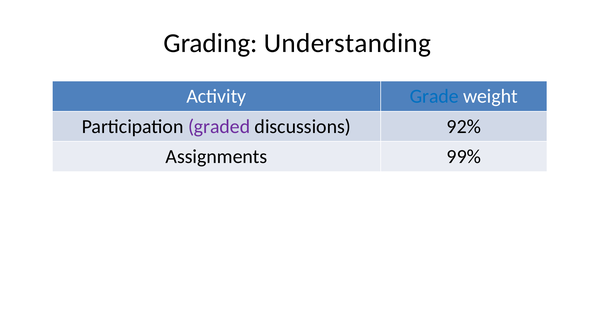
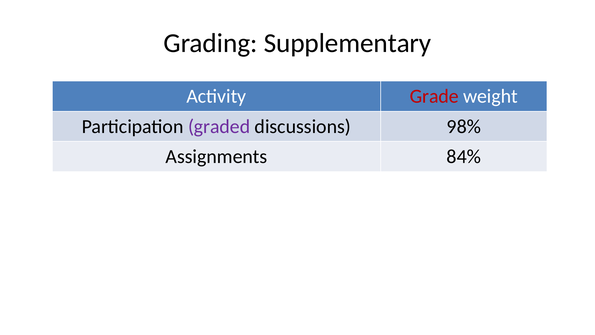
Understanding: Understanding -> Supplementary (348, 43)
Grade colour: blue -> red (434, 96)
92%: 92% -> 98% (464, 126)
99%: 99% -> 84% (464, 157)
